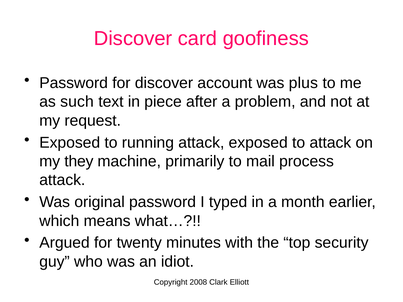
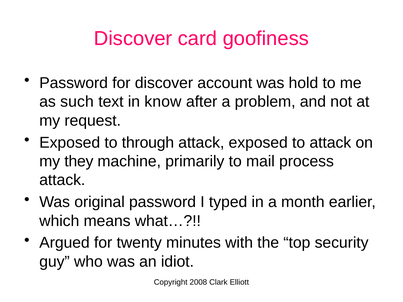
plus: plus -> hold (303, 83)
piece: piece -> know (163, 102)
running: running -> through (148, 143)
